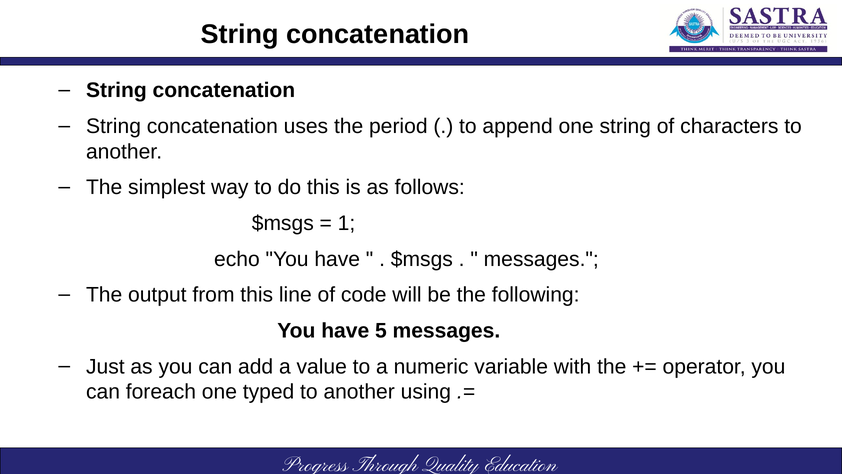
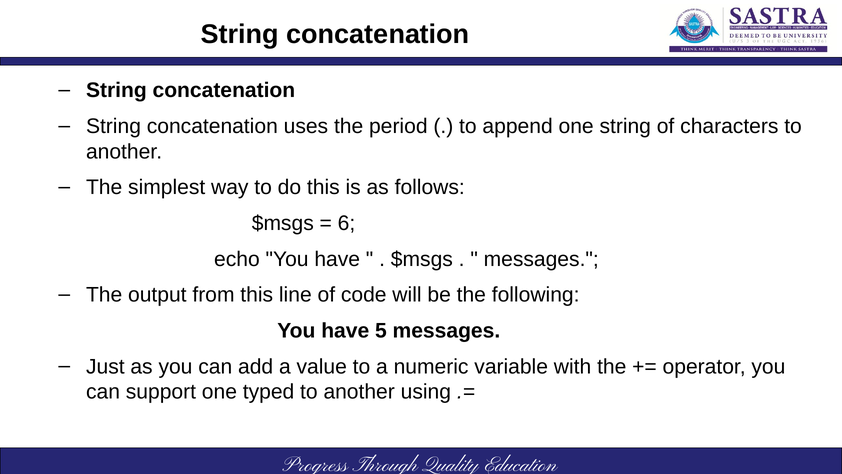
1: 1 -> 6 (346, 223)
foreach: foreach -> support (161, 392)
